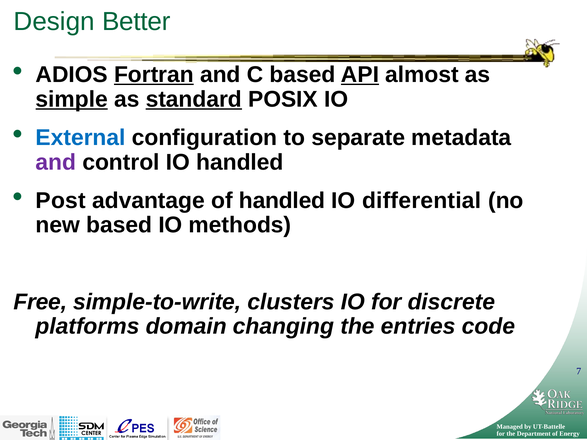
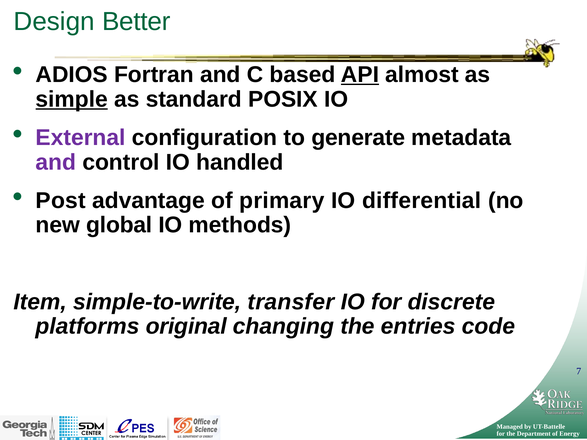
Fortran underline: present -> none (154, 75)
standard underline: present -> none (194, 99)
External colour: blue -> purple (81, 138)
separate: separate -> generate (358, 138)
of handled: handled -> primary (282, 201)
new based: based -> global (119, 225)
Free: Free -> Item (40, 302)
clusters: clusters -> transfer (291, 302)
domain: domain -> original (186, 327)
